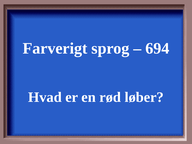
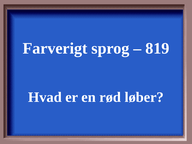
694: 694 -> 819 (157, 48)
